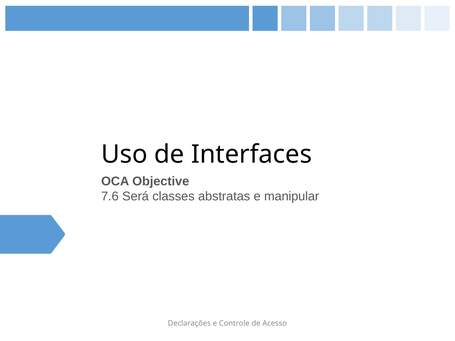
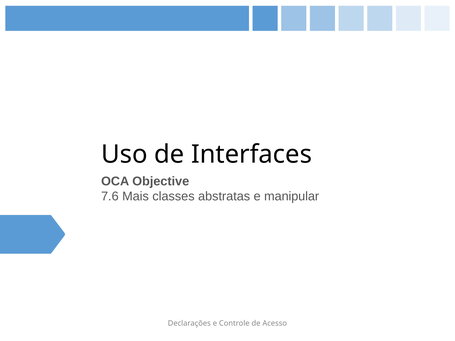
Será: Será -> Mais (136, 197)
